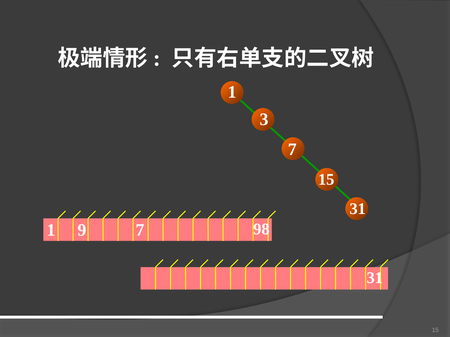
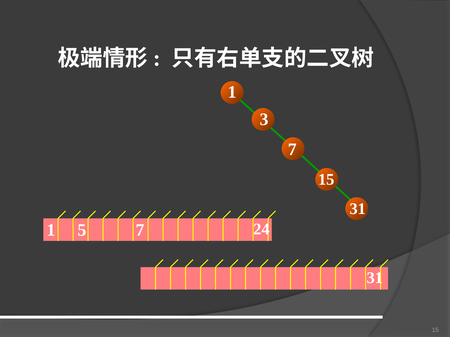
9: 9 -> 5 (82, 230)
98: 98 -> 24 (261, 230)
